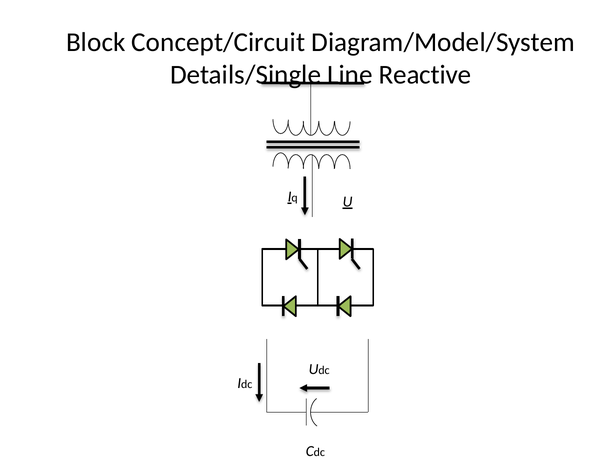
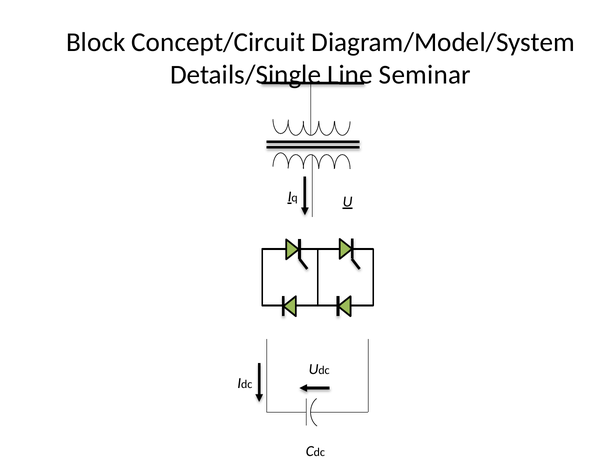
Reactive: Reactive -> Seminar (425, 75)
